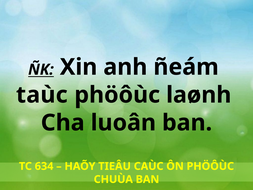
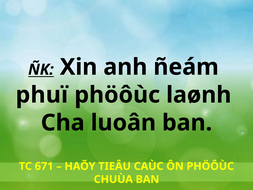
taùc: taùc -> phuï (42, 95)
634: 634 -> 671 (44, 166)
